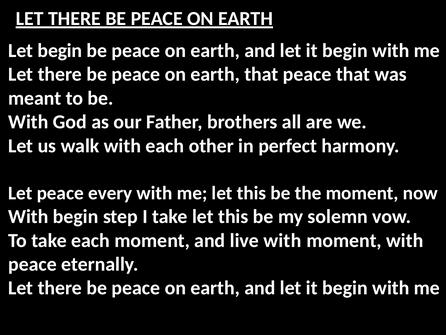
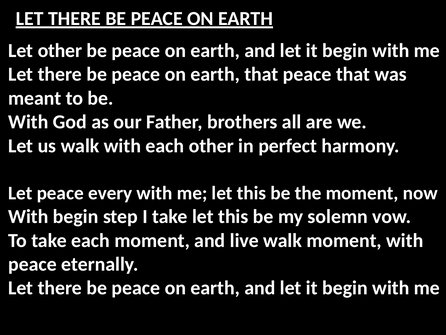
Let begin: begin -> other (60, 50)
live with: with -> walk (283, 240)
